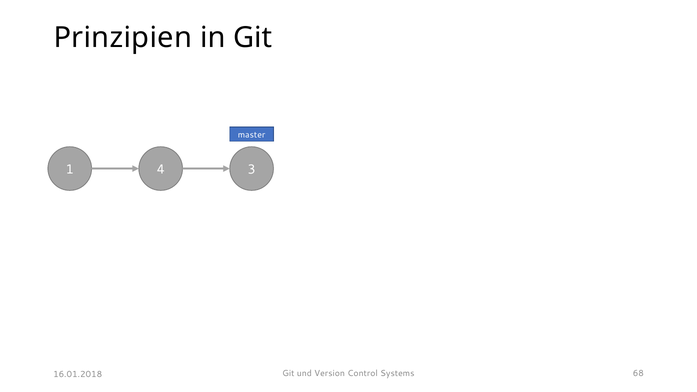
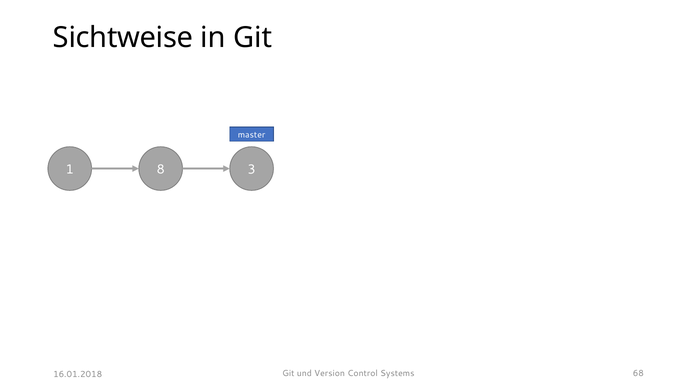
Prinzipien: Prinzipien -> Sichtweise (123, 38)
4: 4 -> 8 (161, 169)
